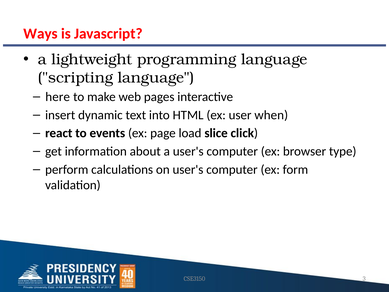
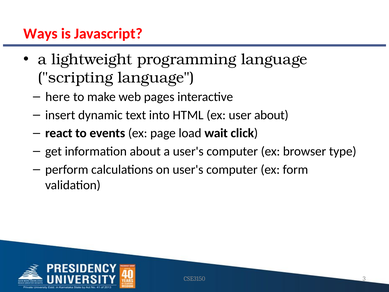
user when: when -> about (271, 115)
slice: slice -> wait (216, 133)
